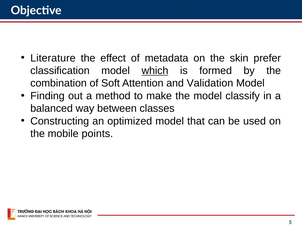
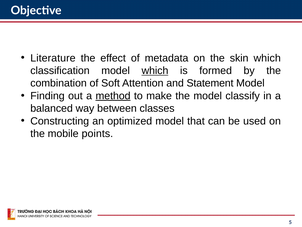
skin prefer: prefer -> which (267, 58)
Validation: Validation -> Statement (210, 83)
method underline: none -> present (113, 96)
